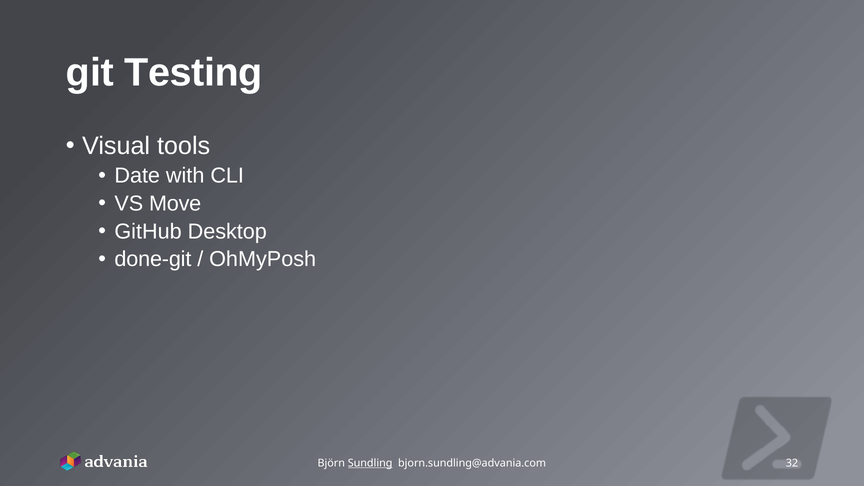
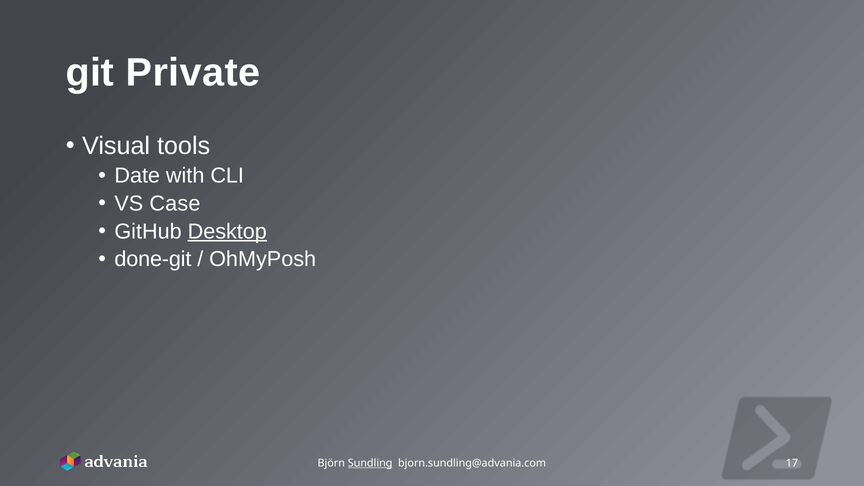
Testing: Testing -> Private (193, 73)
Move: Move -> Case (175, 204)
Desktop underline: none -> present (227, 231)
32: 32 -> 17 (792, 463)
